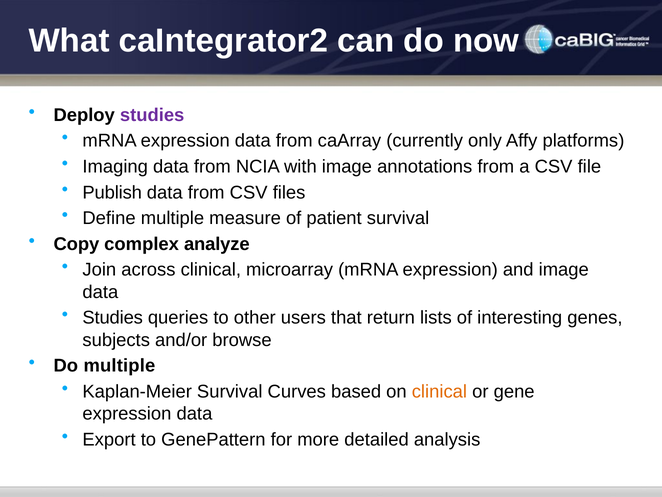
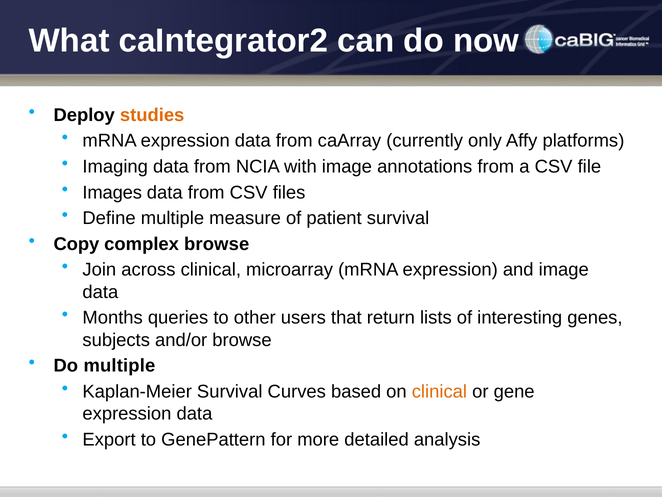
studies colour: purple -> orange (152, 115)
Publish: Publish -> Images (112, 192)
complex analyze: analyze -> browse (217, 244)
Studies: Studies -> Months (113, 317)
